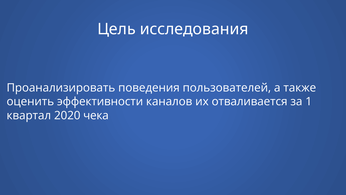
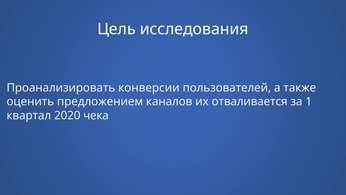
поведения: поведения -> конверсии (149, 88)
эффективности: эффективности -> предложением (100, 101)
